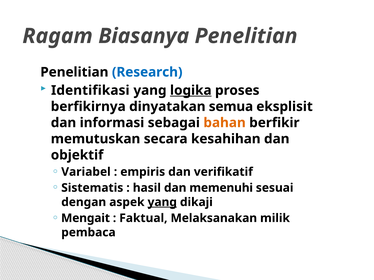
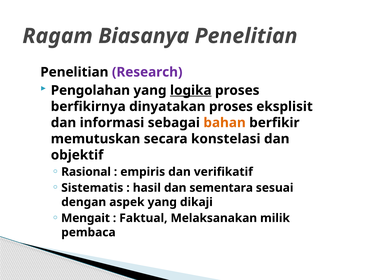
Research colour: blue -> purple (147, 72)
Identifikasi: Identifikasi -> Pengolahan (90, 91)
dinyatakan semua: semua -> proses (231, 107)
kesahihan: kesahihan -> konstelasi (226, 139)
Variabel: Variabel -> Rasional (86, 172)
memenuhi: memenuhi -> sementara (221, 188)
yang underline: present -> none (162, 202)
